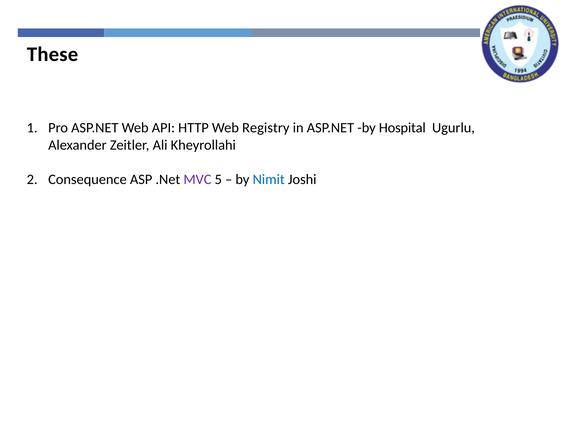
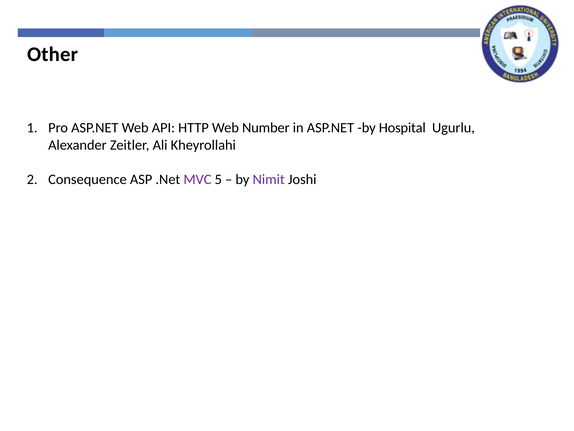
These: These -> Other (53, 54)
Registry: Registry -> Number (266, 128)
Nimit colour: blue -> purple (269, 179)
